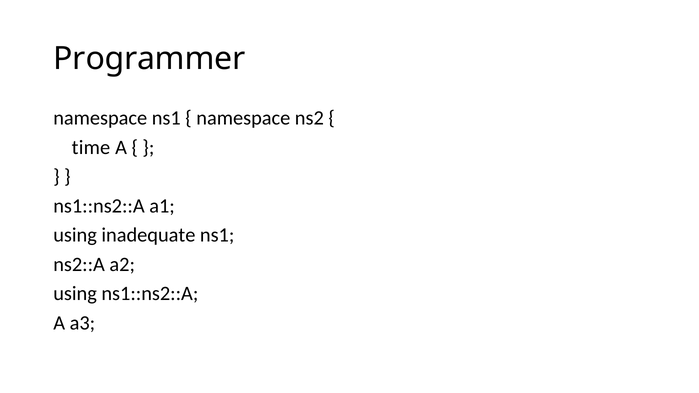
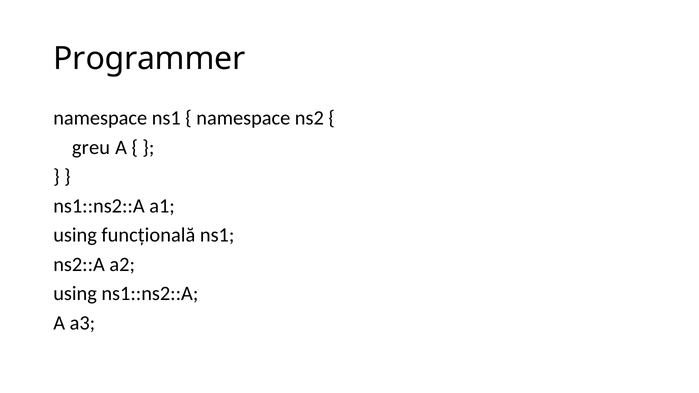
time: time -> greu (91, 147)
inadequate: inadequate -> funcțională (148, 235)
